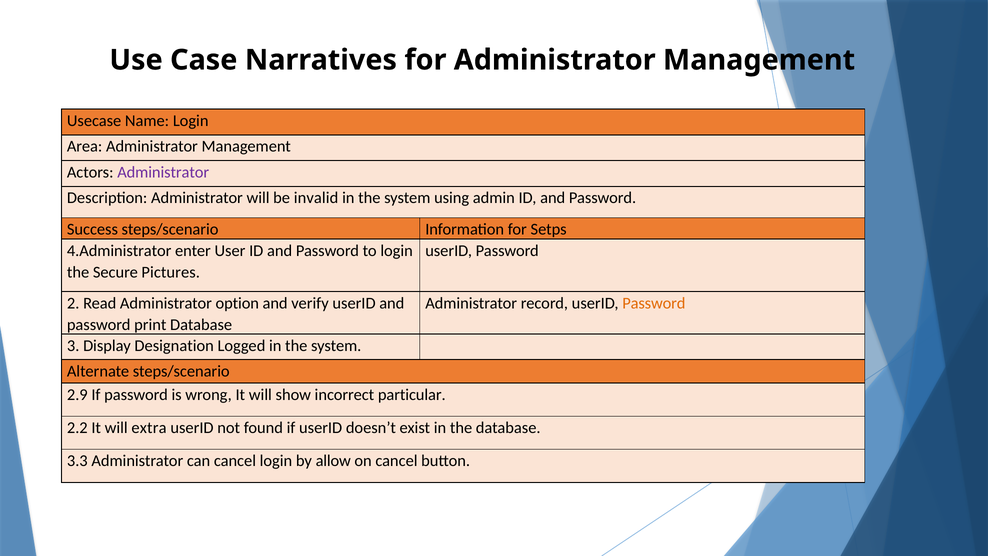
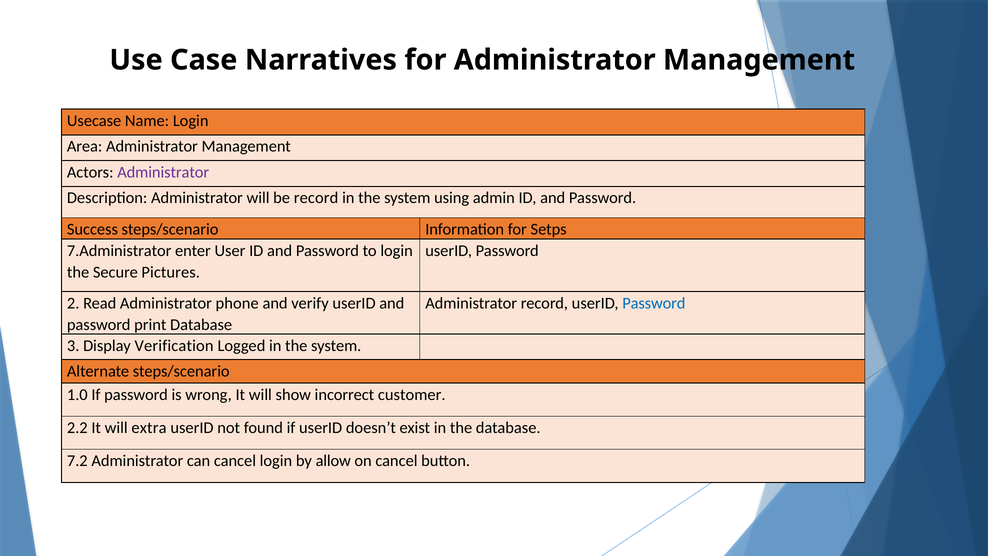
be invalid: invalid -> record (316, 198)
4.Administrator: 4.Administrator -> 7.Administrator (119, 251)
option: option -> phone (237, 303)
Password colour: orange -> blue (654, 303)
Designation: Designation -> Verification (174, 345)
2.9: 2.9 -> 1.0 (77, 395)
particular: particular -> customer (412, 395)
3.3: 3.3 -> 7.2 (77, 461)
